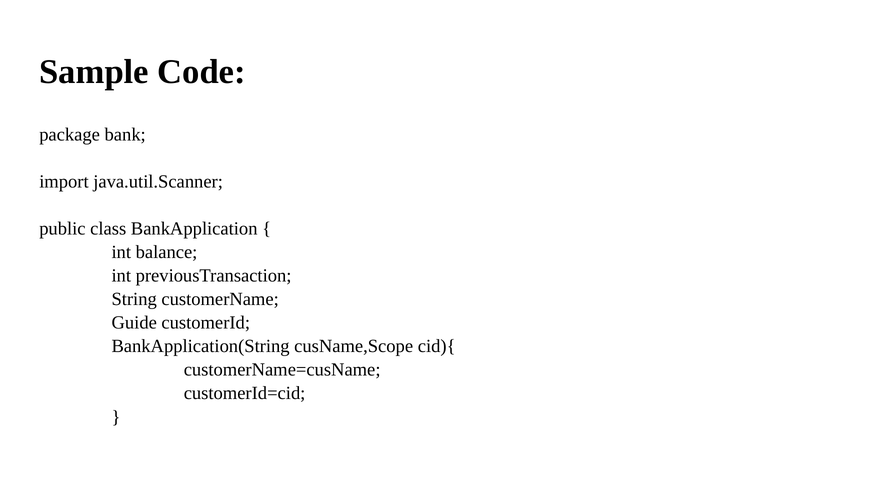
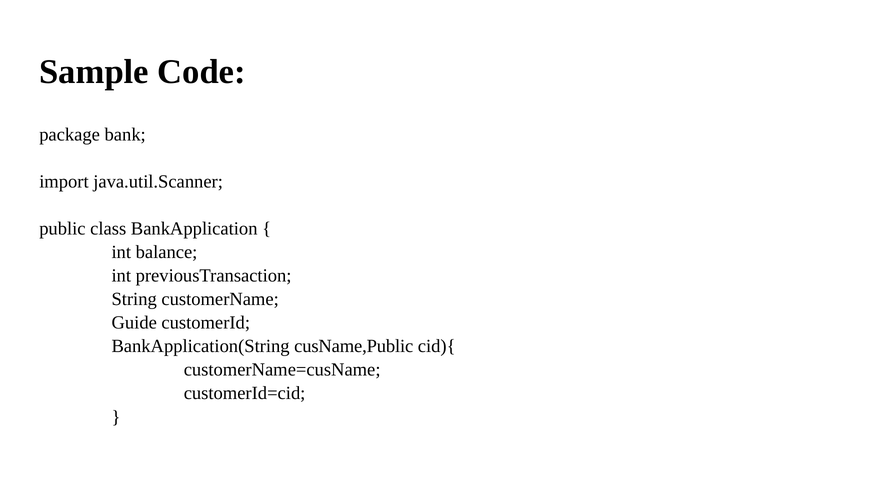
cusName,Scope: cusName,Scope -> cusName,Public (354, 346)
